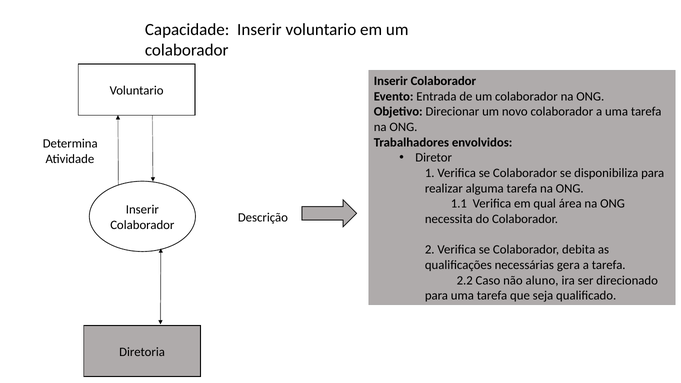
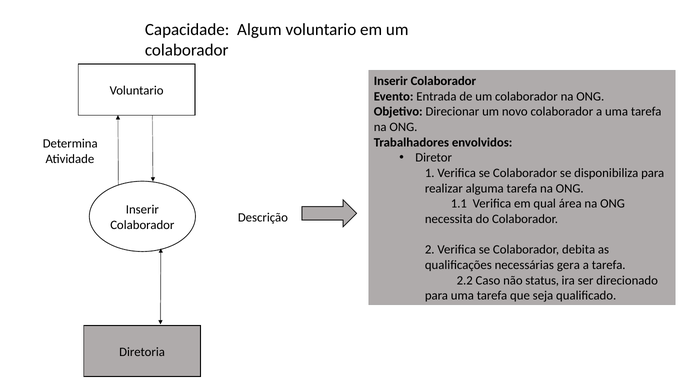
Capacidade Inserir: Inserir -> Algum (259, 30)
aluno: aluno -> status (542, 280)
